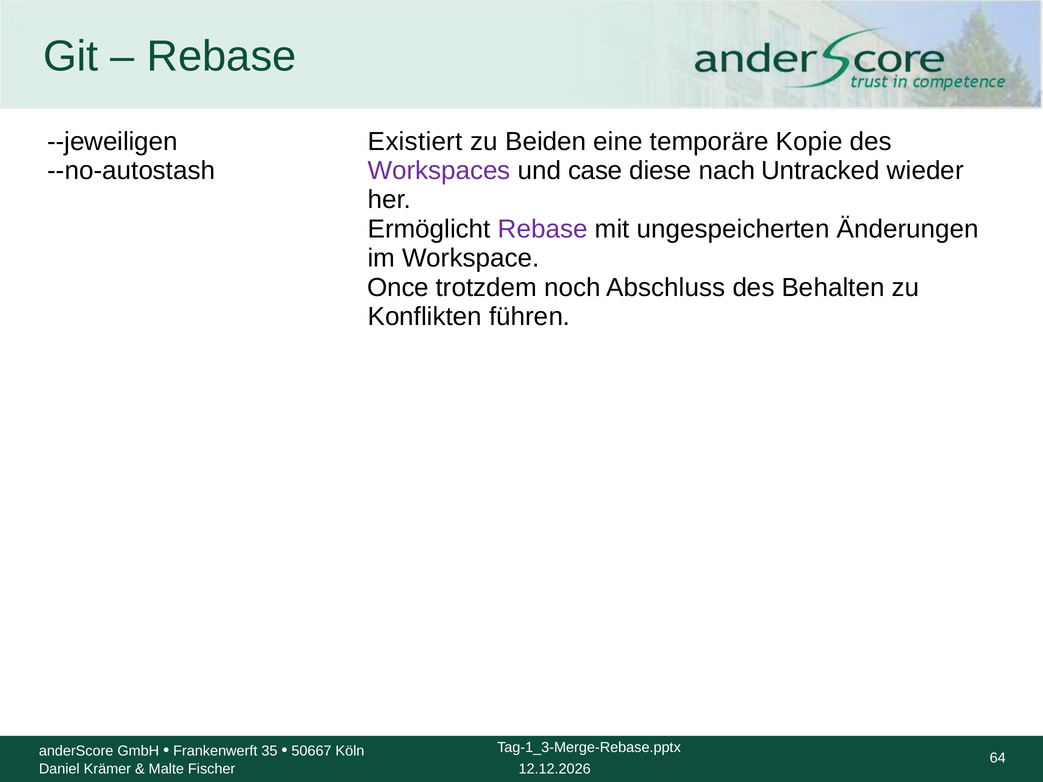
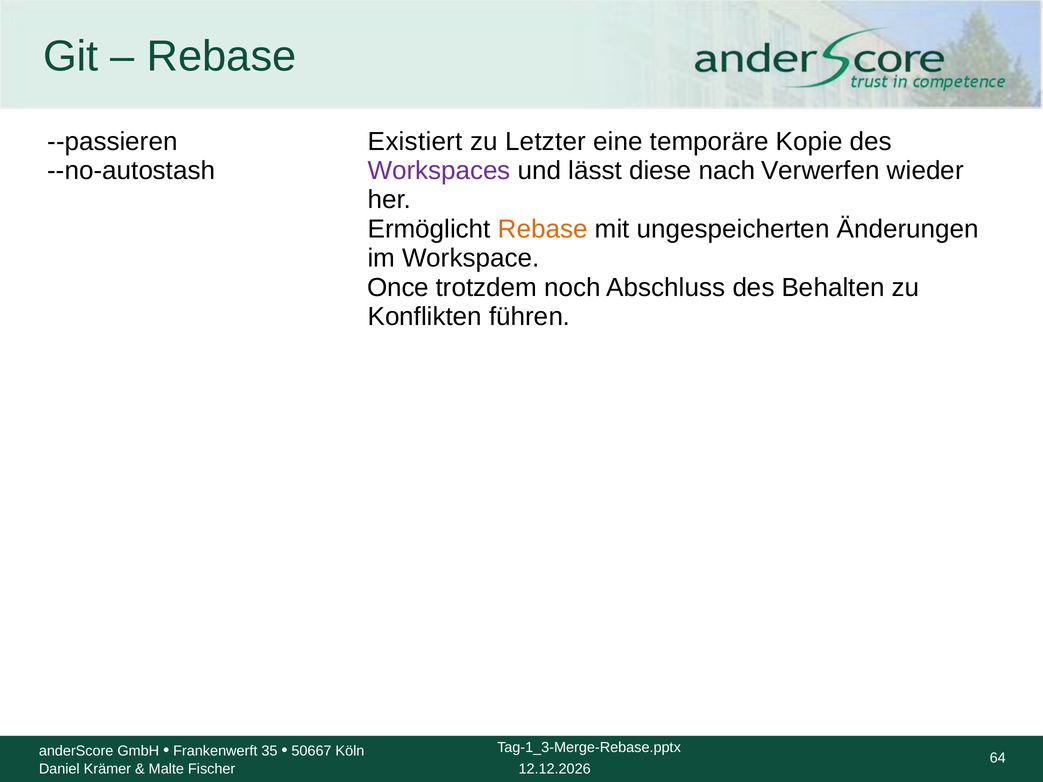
--jeweiligen: --jeweiligen -> --passieren (112, 142)
Beiden: Beiden -> Letzter (546, 142)
case: case -> lässt (595, 171)
Untracked: Untracked -> Verwerfen (820, 171)
Rebase colour: purple -> orange (543, 229)
